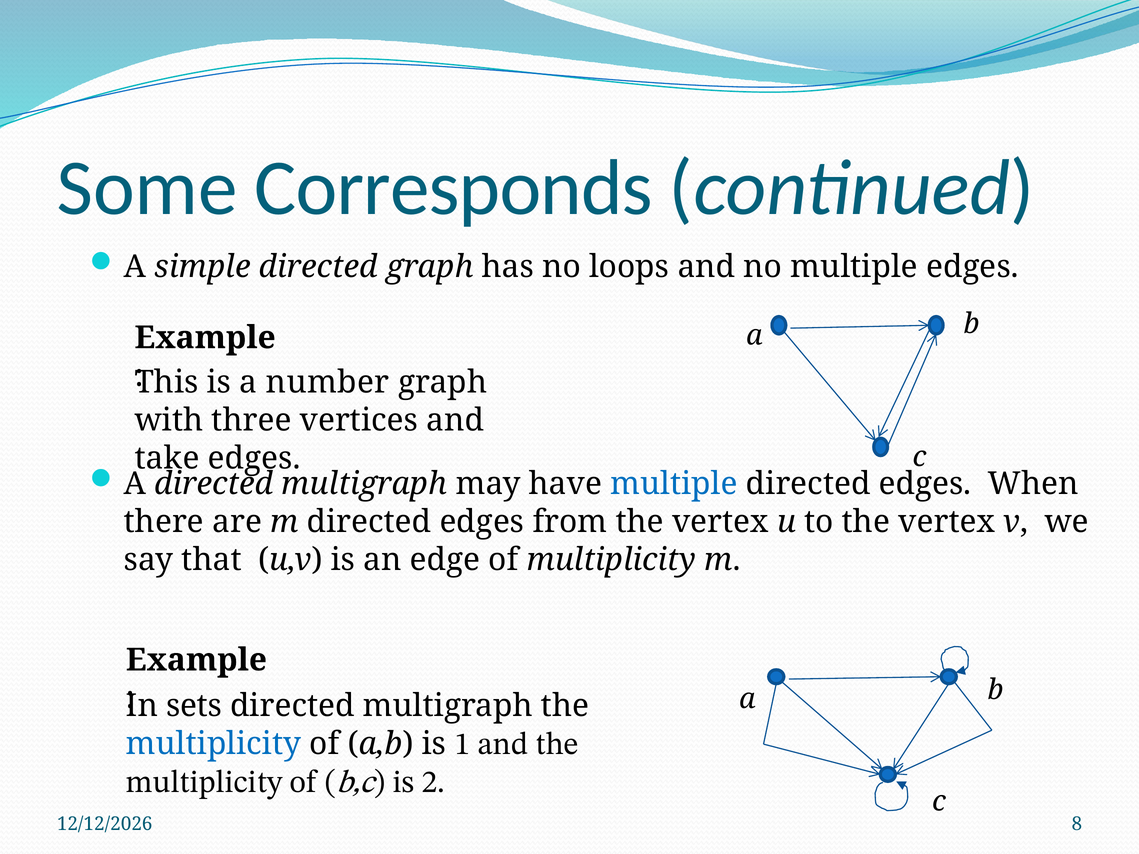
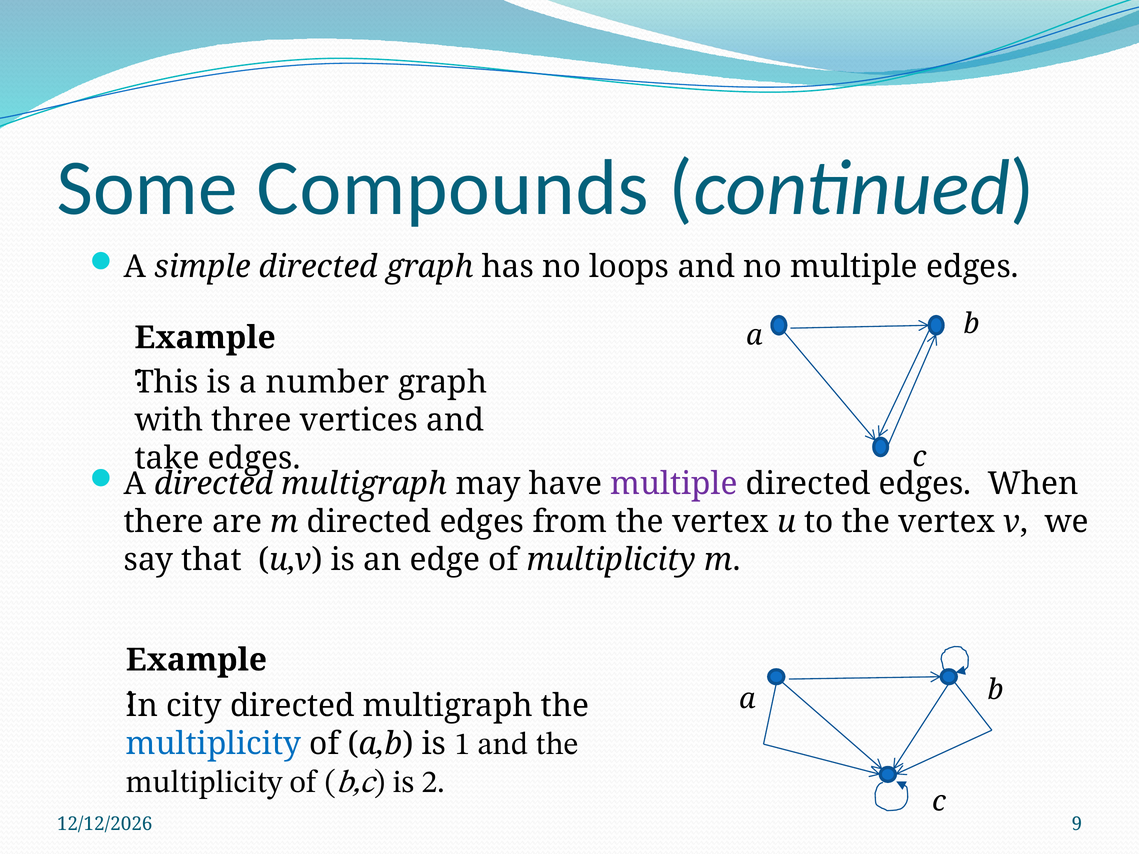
Corresponds: Corresponds -> Compounds (453, 188)
multiple colour: blue -> purple (674, 484)
sets: sets -> city (194, 706)
8: 8 -> 9 (1077, 824)
